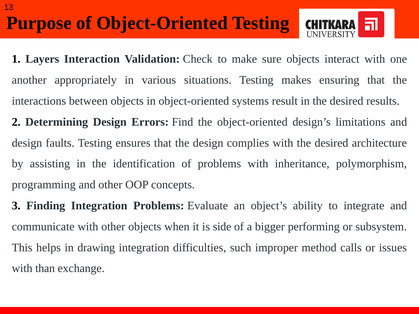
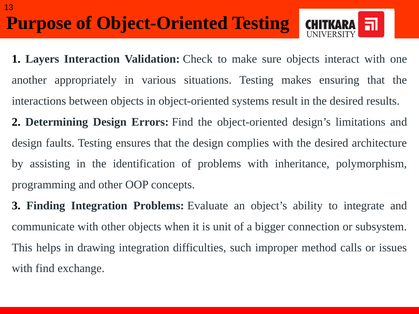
side: side -> unit (222, 227)
performing: performing -> connection (314, 227)
with than: than -> find (45, 269)
